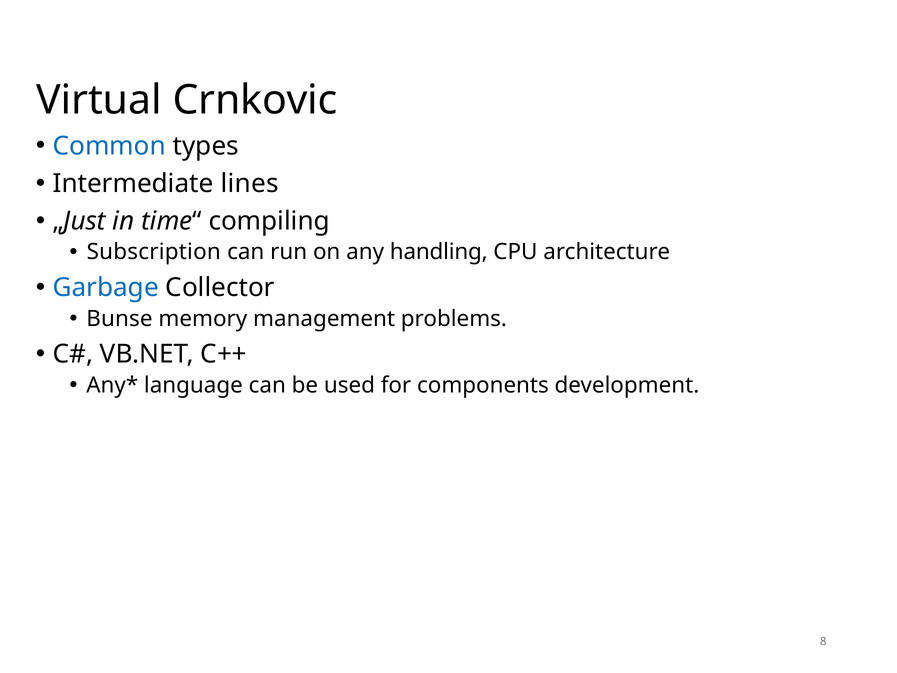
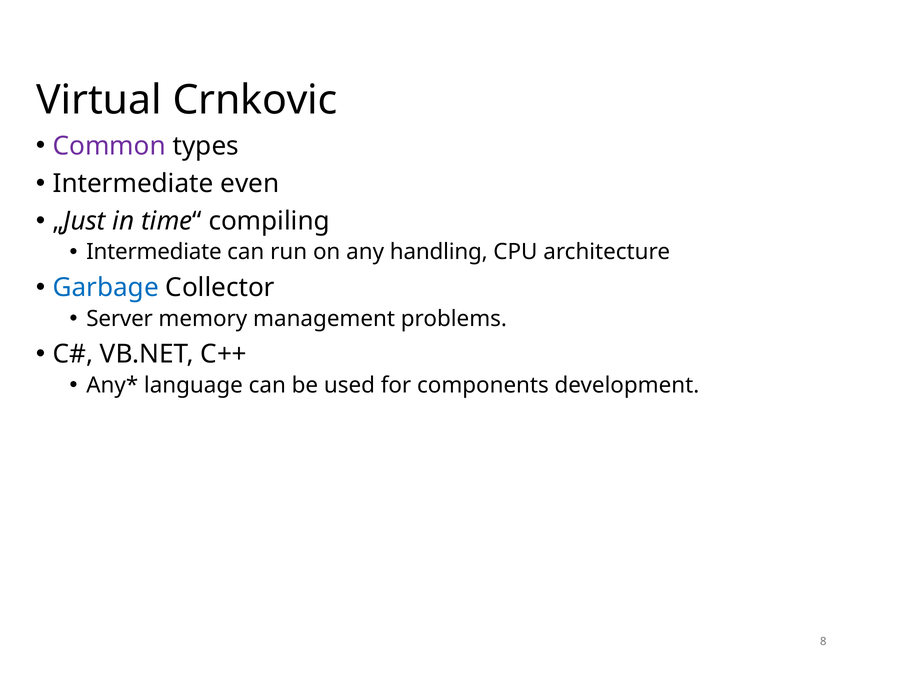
Common colour: blue -> purple (109, 146)
lines: lines -> even (250, 183)
Subscription: Subscription -> Intermediate (154, 252)
Bunse: Bunse -> Server (120, 318)
